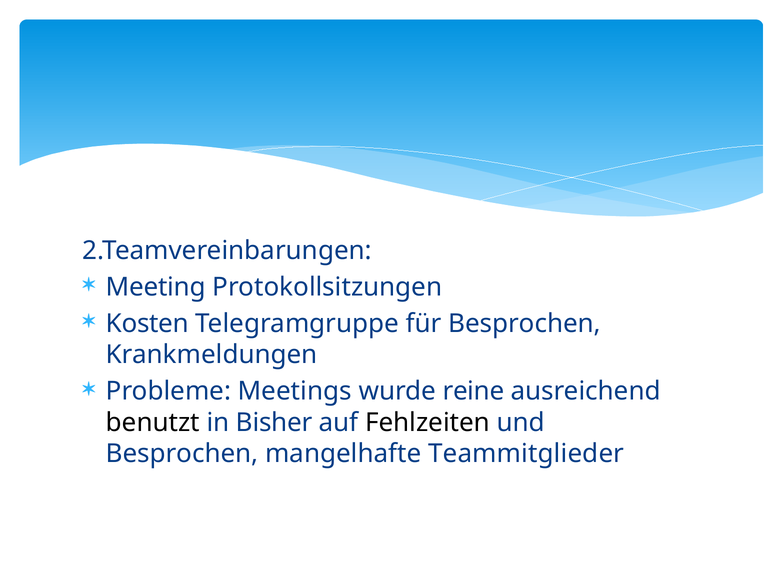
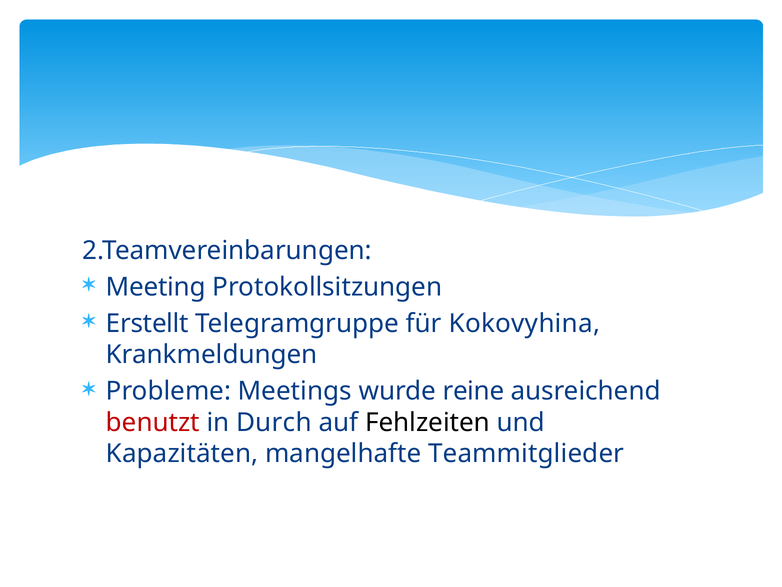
Kosten: Kosten -> Erstellt (147, 323)
für Besprochen: Besprochen -> Kokovyhina (524, 323)
benutzt colour: black -> red (153, 422)
Bisher: Bisher -> Durch (274, 422)
Besprochen: Besprochen -> Kapazitäten (182, 453)
